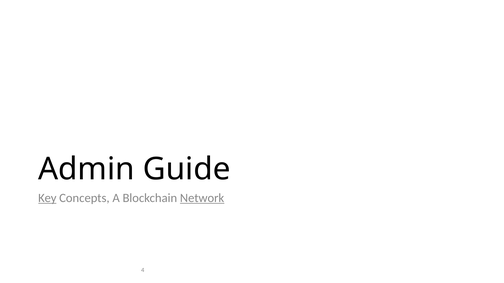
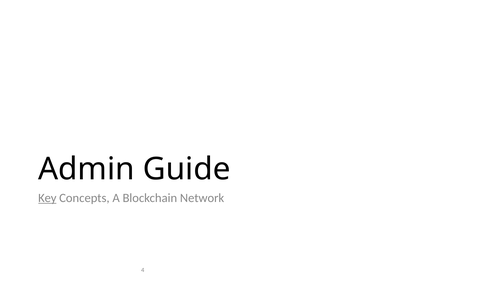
Network underline: present -> none (202, 198)
